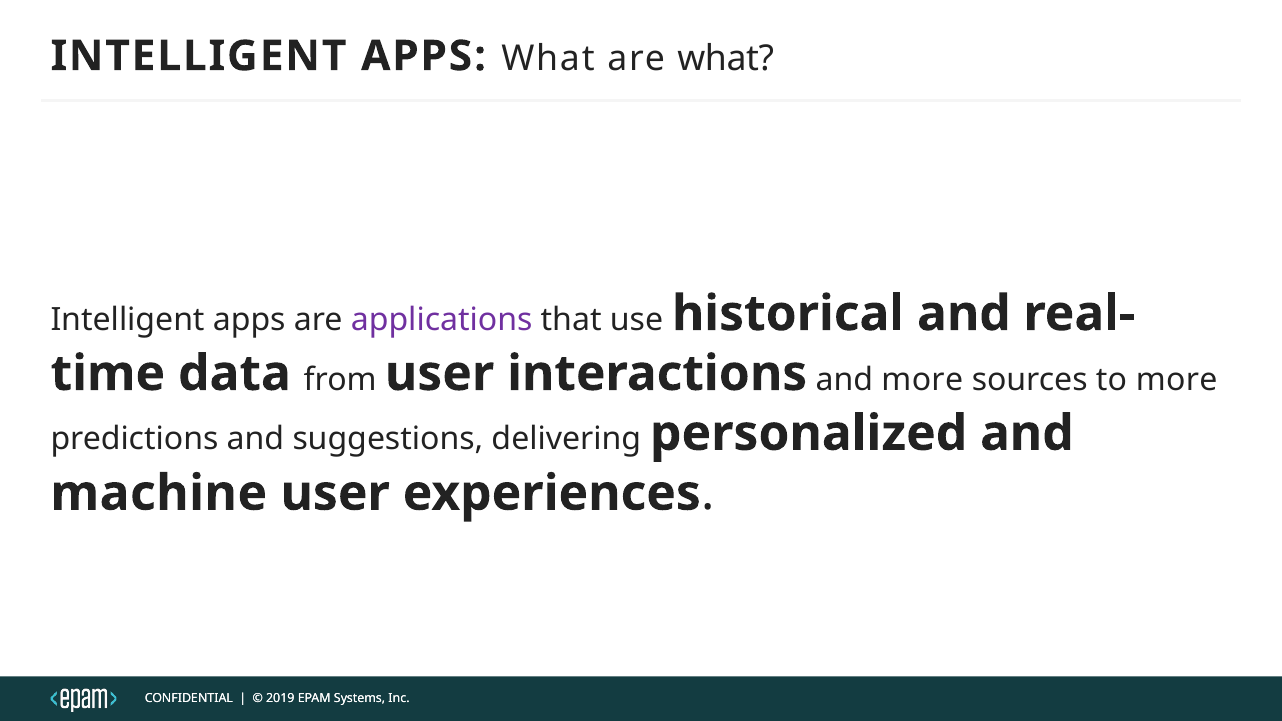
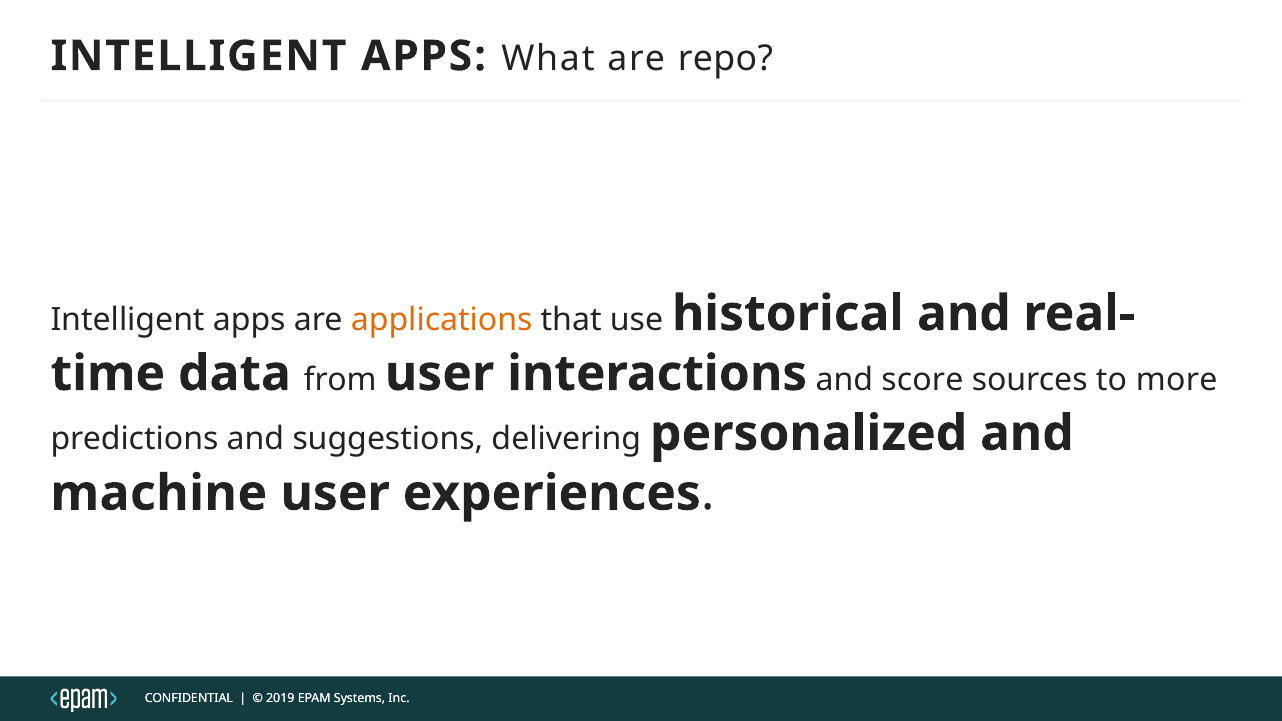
are what: what -> repo (725, 58)
applications colour: purple -> orange (442, 320)
and more: more -> score (922, 380)
